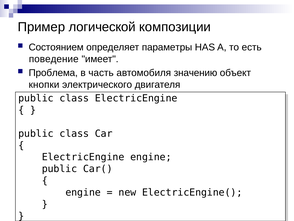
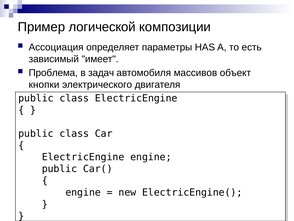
Состоянием: Состоянием -> Ассоциация (56, 47)
поведение: поведение -> зависимый (54, 59)
часть: часть -> задач (101, 73)
значению: значению -> массивов (195, 73)
